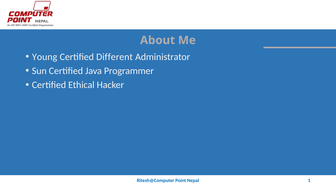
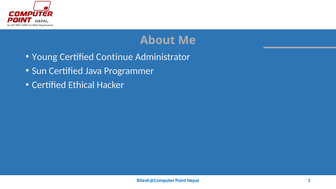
Different: Different -> Continue (115, 57)
